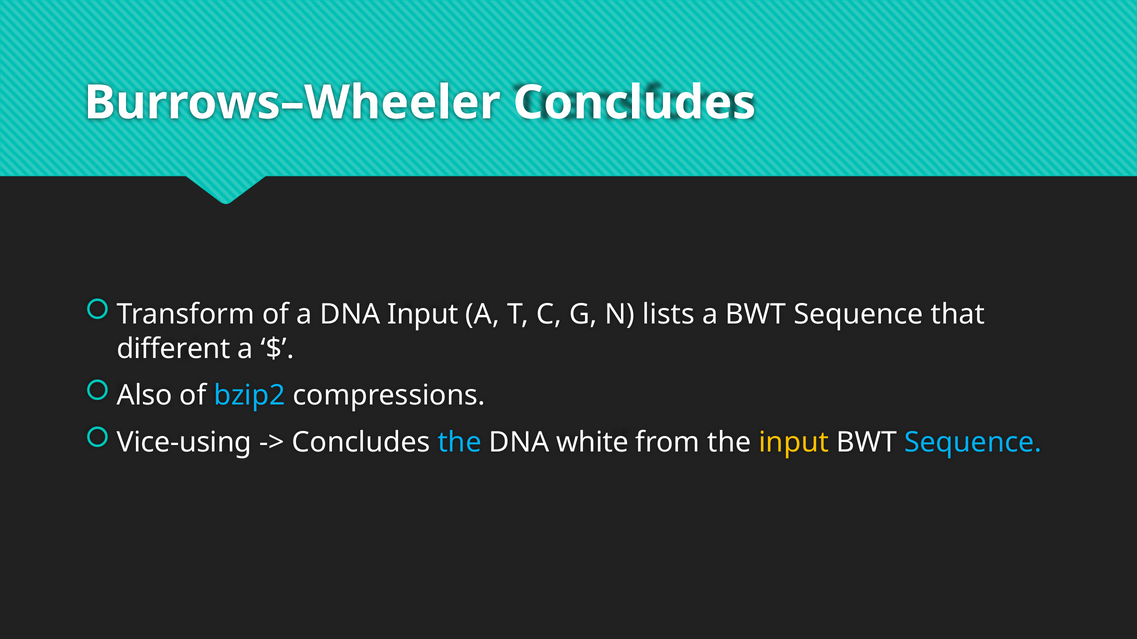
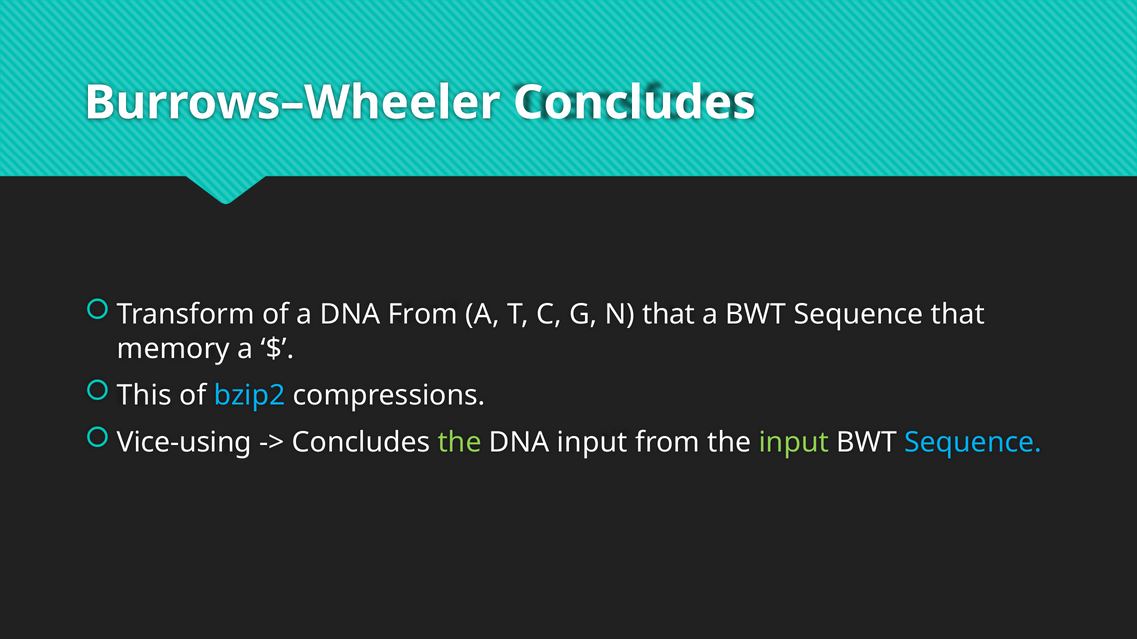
DNA Input: Input -> From (423, 315)
N lists: lists -> that (669, 315)
different: different -> memory (173, 349)
Also: Also -> This (144, 396)
the colour: light blue -> light green (460, 443)
DNA white: white -> input (592, 443)
input colour: yellow -> light green (794, 443)
